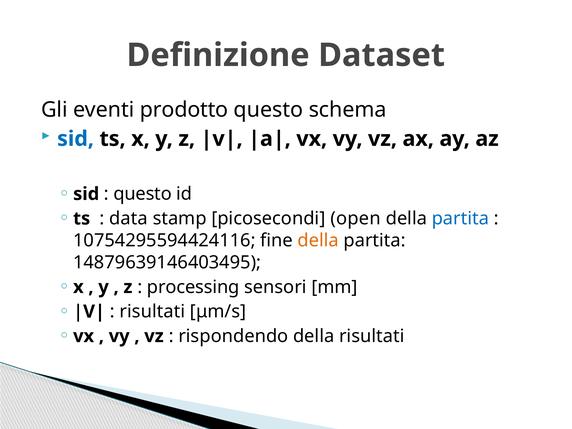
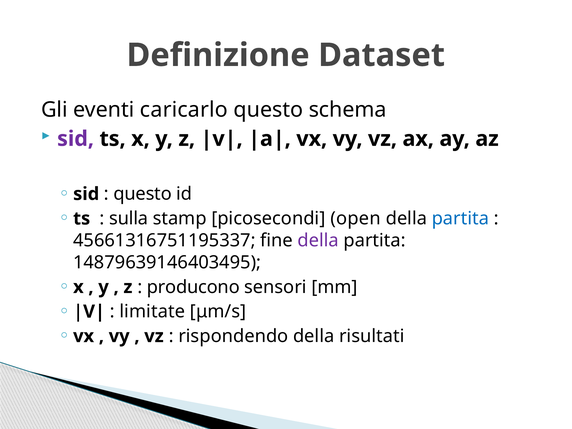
prodotto: prodotto -> caricarlo (184, 110)
sid colour: blue -> purple (76, 139)
data: data -> sulla (129, 219)
10754295594424116: 10754295594424116 -> 45661316751195337 (164, 240)
della colour: orange -> purple (318, 240)
processing: processing -> producono (193, 287)
risultati: risultati -> limitate (152, 312)
